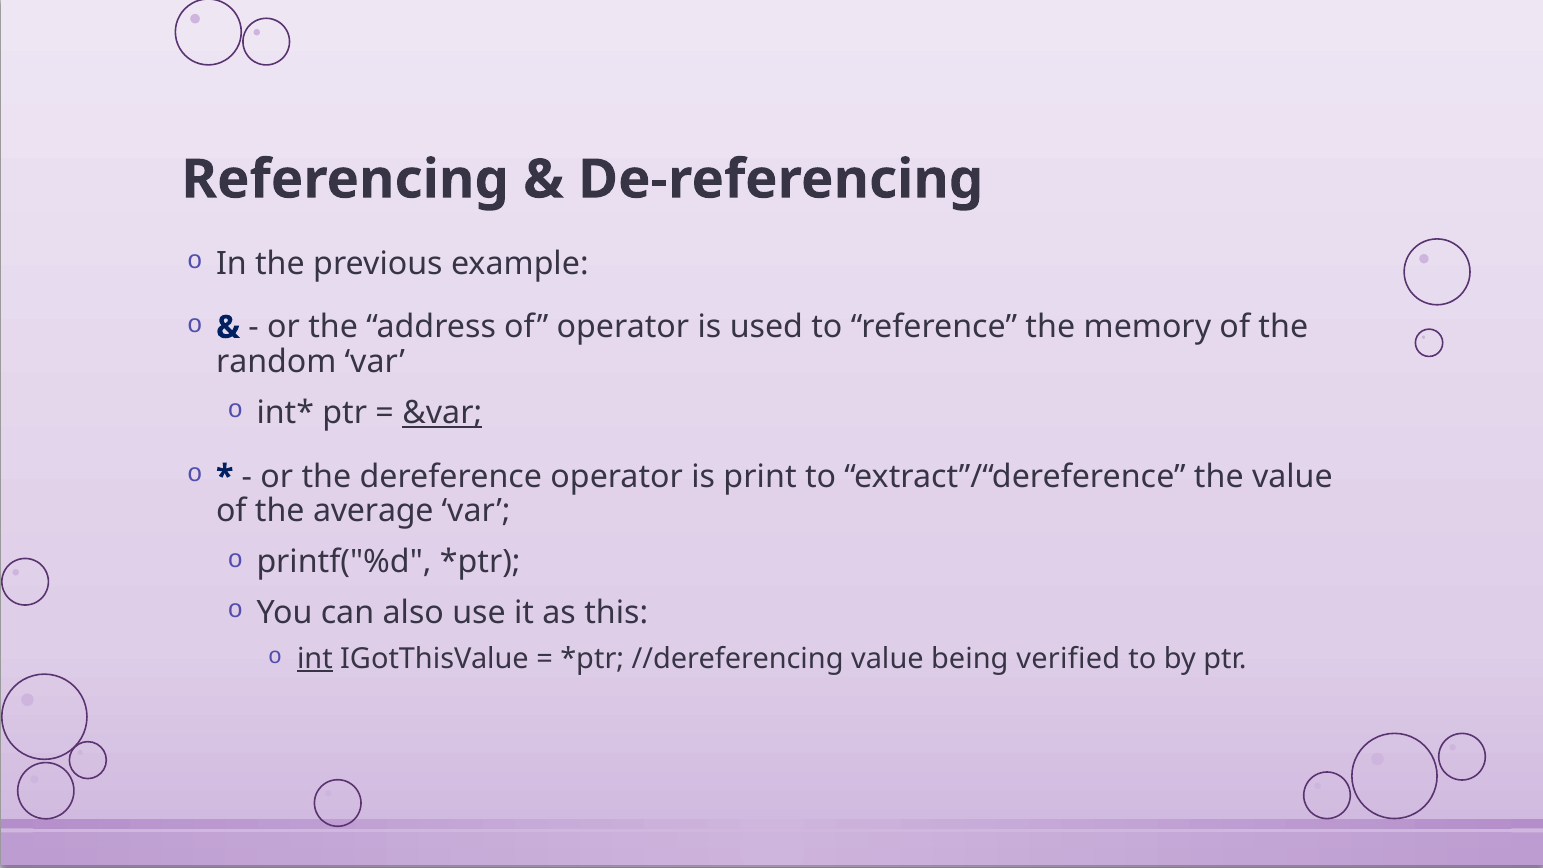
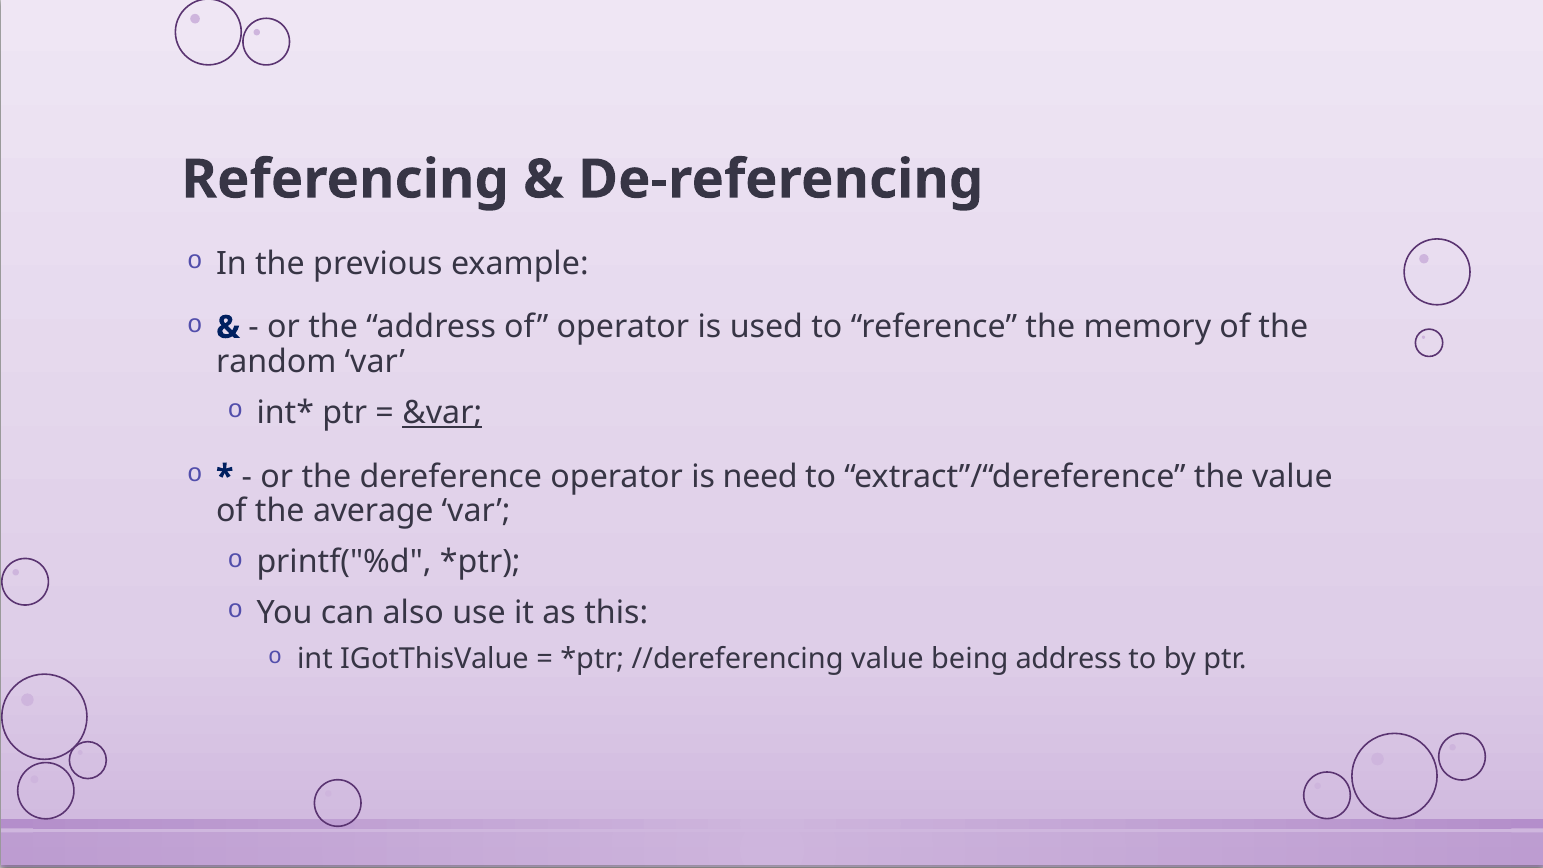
print: print -> need (760, 476)
int underline: present -> none (315, 659)
being verified: verified -> address (1069, 659)
